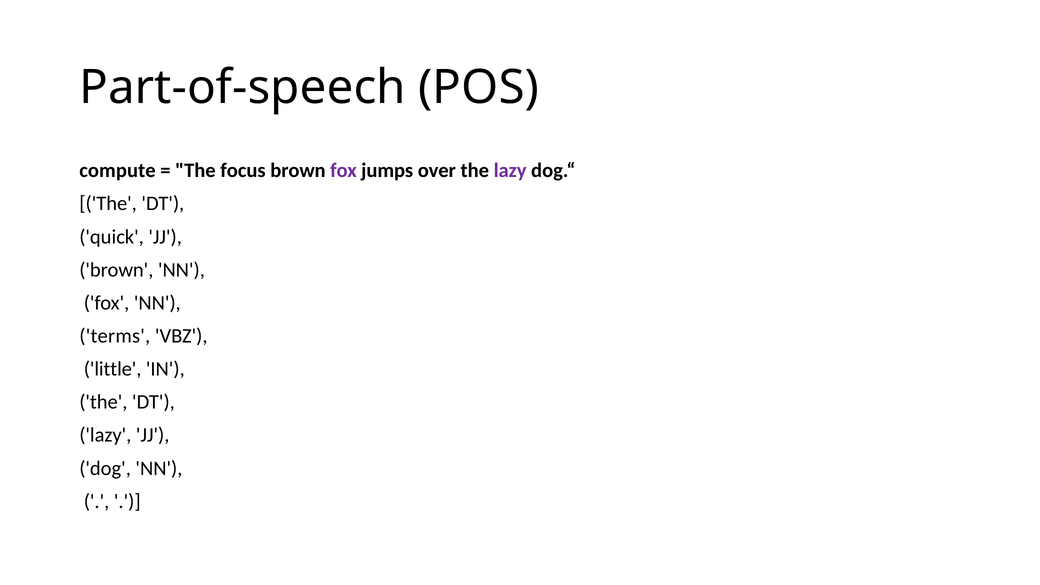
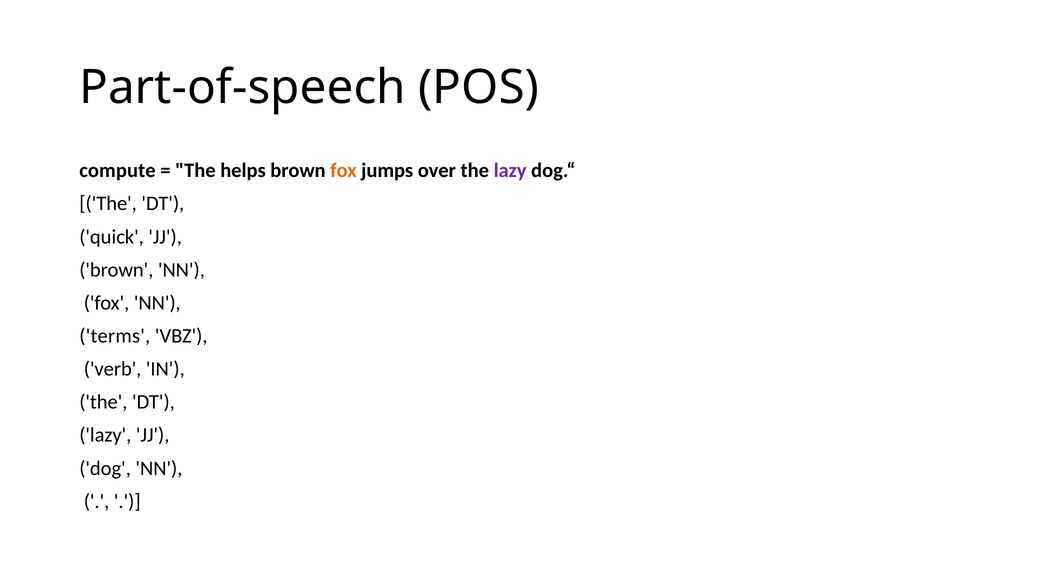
focus: focus -> helps (243, 171)
fox colour: purple -> orange (344, 171)
little: little -> verb (113, 369)
